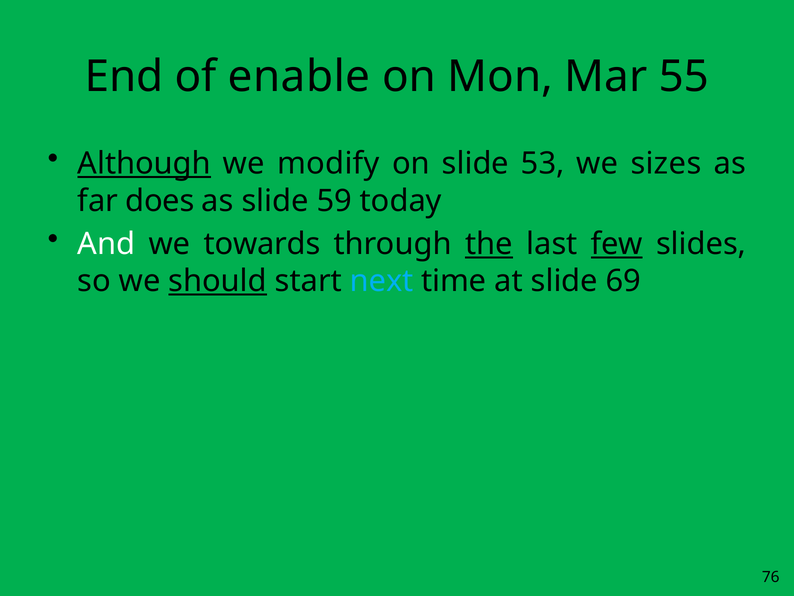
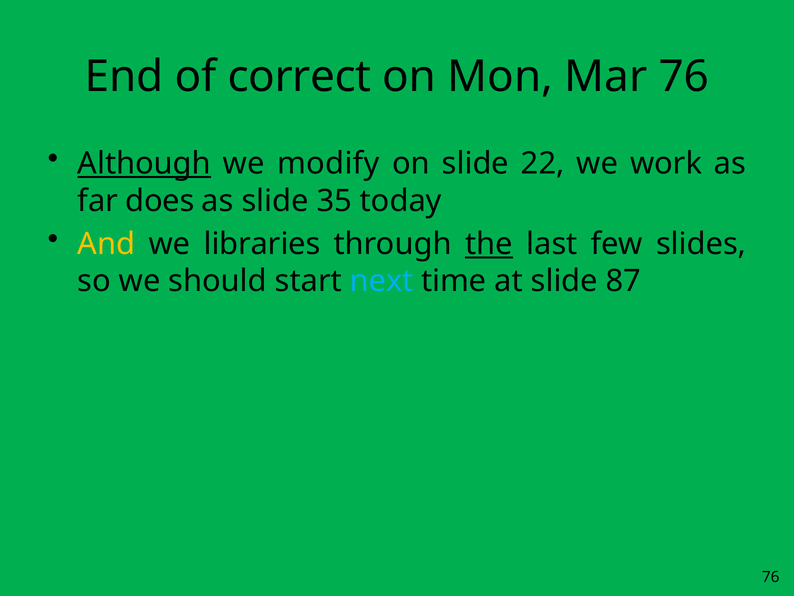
enable: enable -> correct (300, 77)
Mar 55: 55 -> 76 (684, 77)
53: 53 -> 22 (543, 164)
sizes: sizes -> work (666, 164)
59: 59 -> 35 (334, 201)
And colour: white -> yellow (106, 244)
towards: towards -> libraries (262, 244)
few underline: present -> none (617, 244)
should underline: present -> none (218, 281)
69: 69 -> 87 (623, 281)
